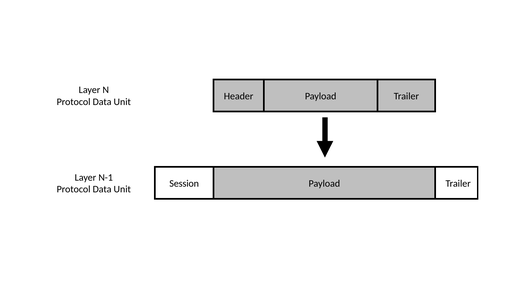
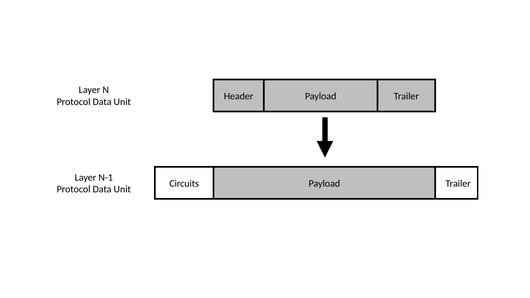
Session: Session -> Circuits (184, 184)
